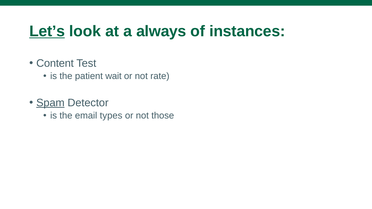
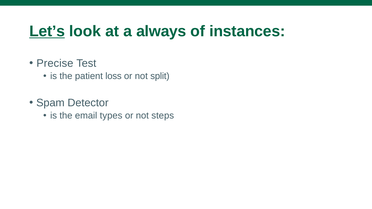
Content: Content -> Precise (55, 63)
wait: wait -> loss (113, 76)
rate: rate -> split (160, 76)
Spam underline: present -> none (50, 103)
those: those -> steps (163, 116)
